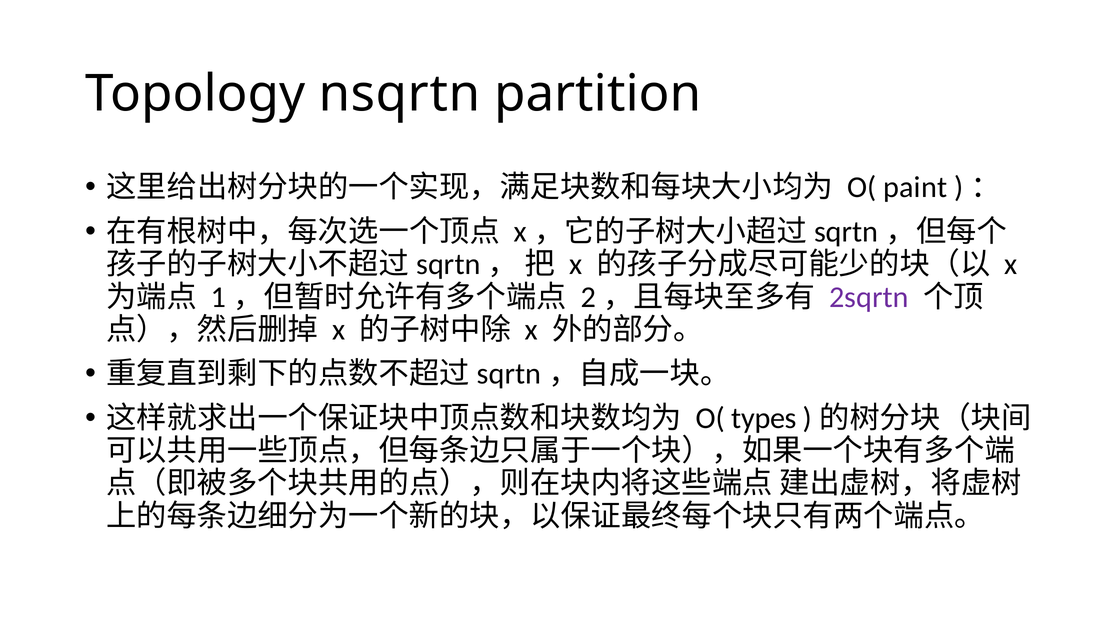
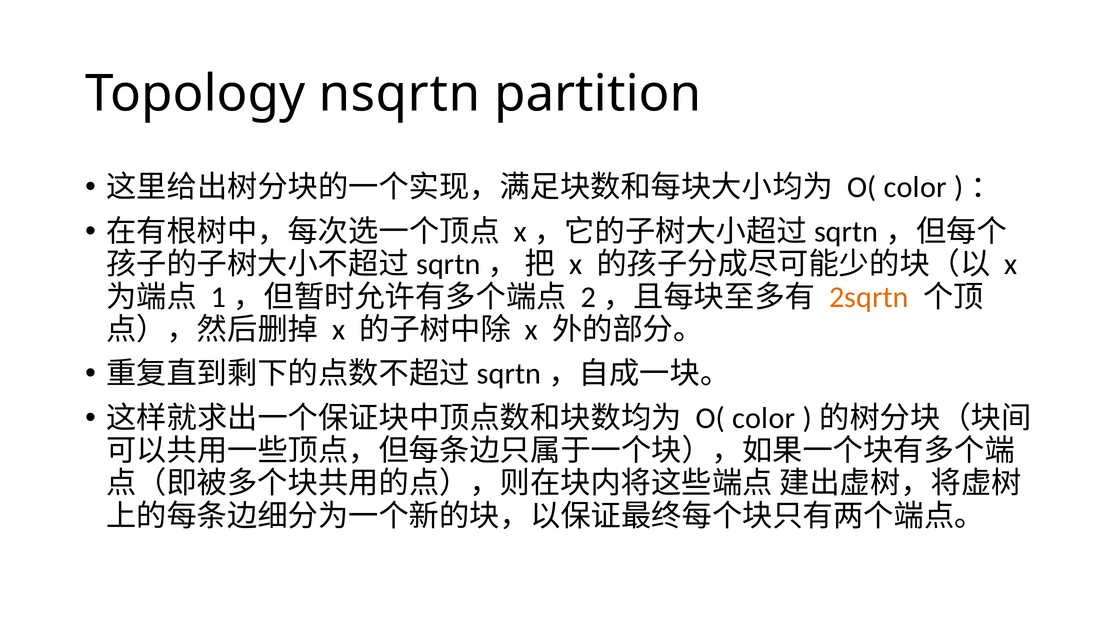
paint: paint -> color (915, 188)
2sqrtn colour: purple -> orange (869, 297)
types: types -> color (764, 418)
